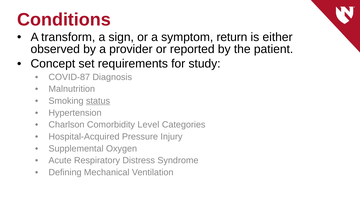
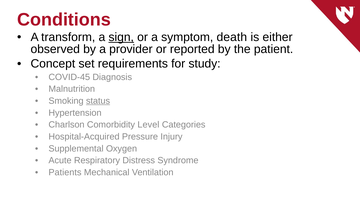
sign underline: none -> present (121, 37)
return: return -> death (232, 37)
COVID-87: COVID-87 -> COVID-45 (69, 77)
Defining: Defining -> Patients (65, 172)
